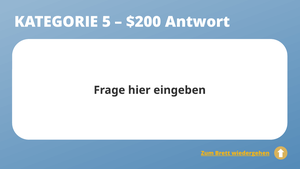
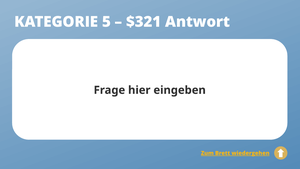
$200: $200 -> $321 (144, 22)
